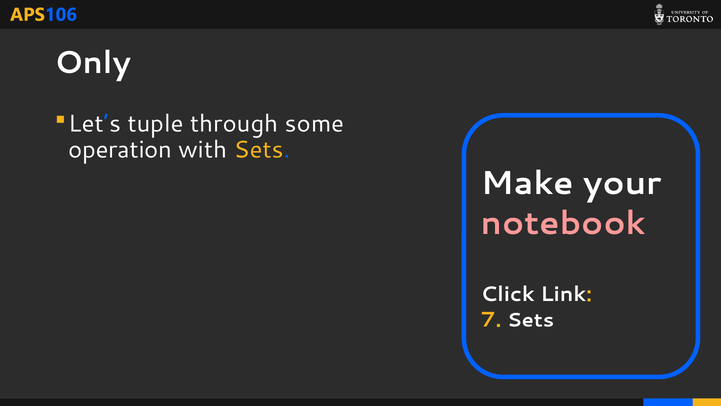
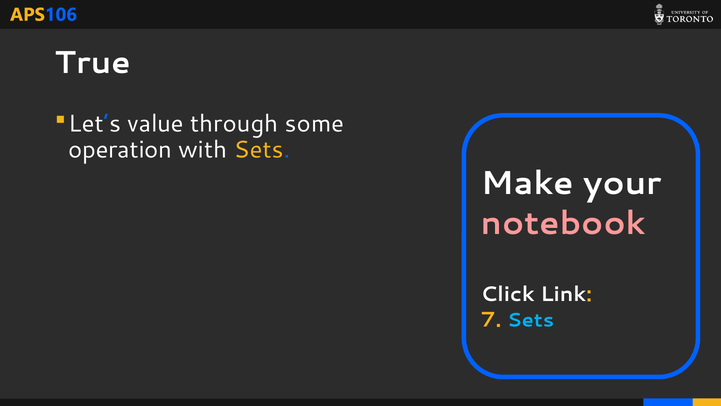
Only: Only -> True (93, 63)
tuple: tuple -> value (156, 124)
Sets colour: white -> light blue (531, 320)
